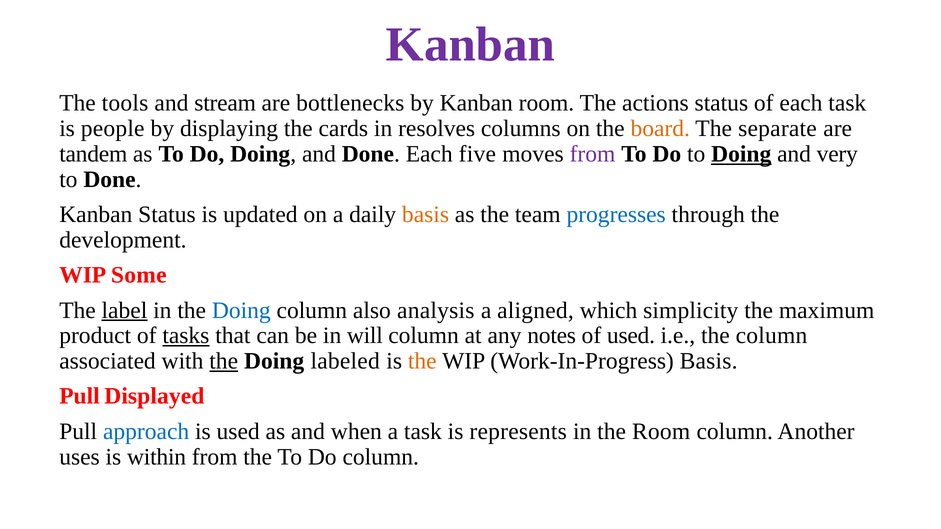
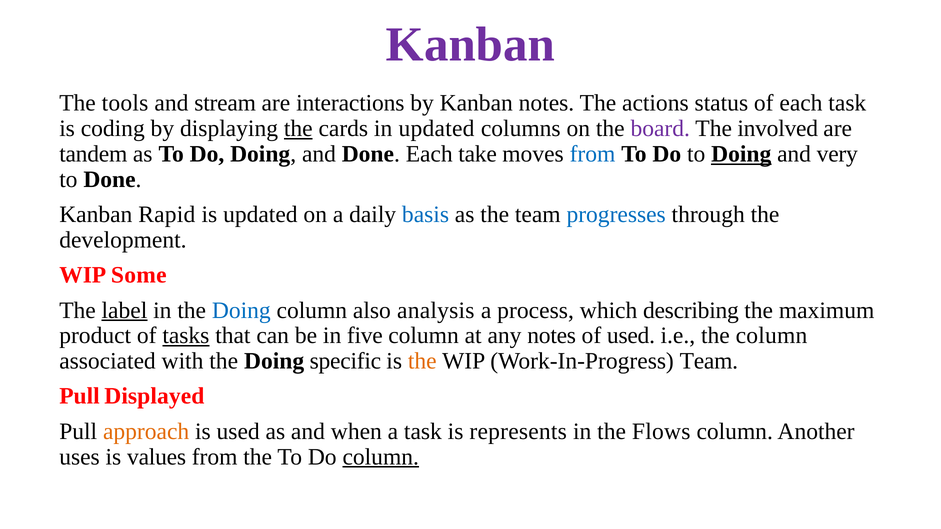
bottlenecks: bottlenecks -> interactions (350, 103)
Kanban room: room -> notes (546, 103)
people: people -> coding (113, 129)
the underline: none -> present (298, 129)
in resolves: resolves -> updated (437, 129)
board colour: orange -> purple (660, 129)
separate: separate -> involved (778, 129)
five: five -> take (478, 154)
from colour: purple -> blue (592, 154)
Kanban Status: Status -> Rapid (167, 215)
basis colour: orange -> blue (426, 215)
aligned: aligned -> process (536, 310)
simplicity: simplicity -> describing (691, 310)
will: will -> five (365, 336)
the underline: present -> none (224, 361)
labeled: labeled -> specific (345, 361)
Work-In-Progress Basis: Basis -> Team (709, 361)
approach colour: blue -> orange (146, 432)
the Room: Room -> Flows (661, 432)
within: within -> values (157, 457)
column underline: none -> present (381, 457)
